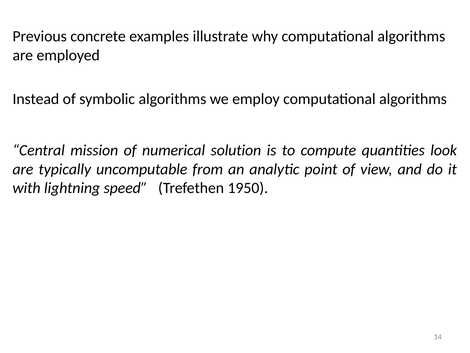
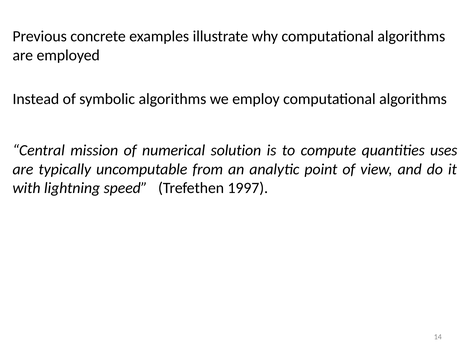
look: look -> uses (444, 150)
1950: 1950 -> 1997 (248, 188)
